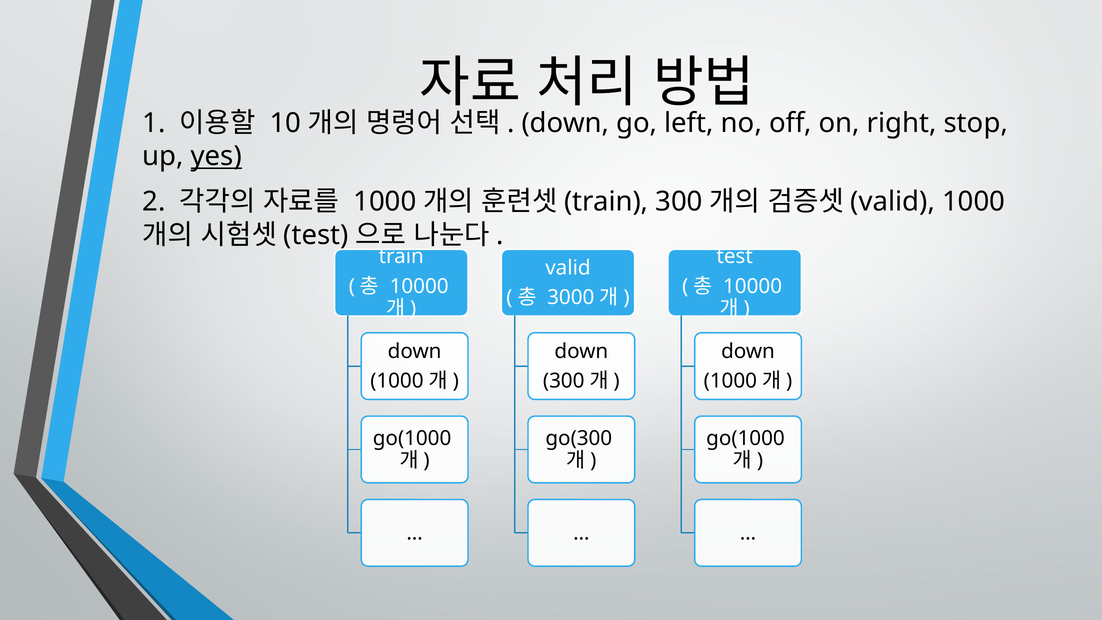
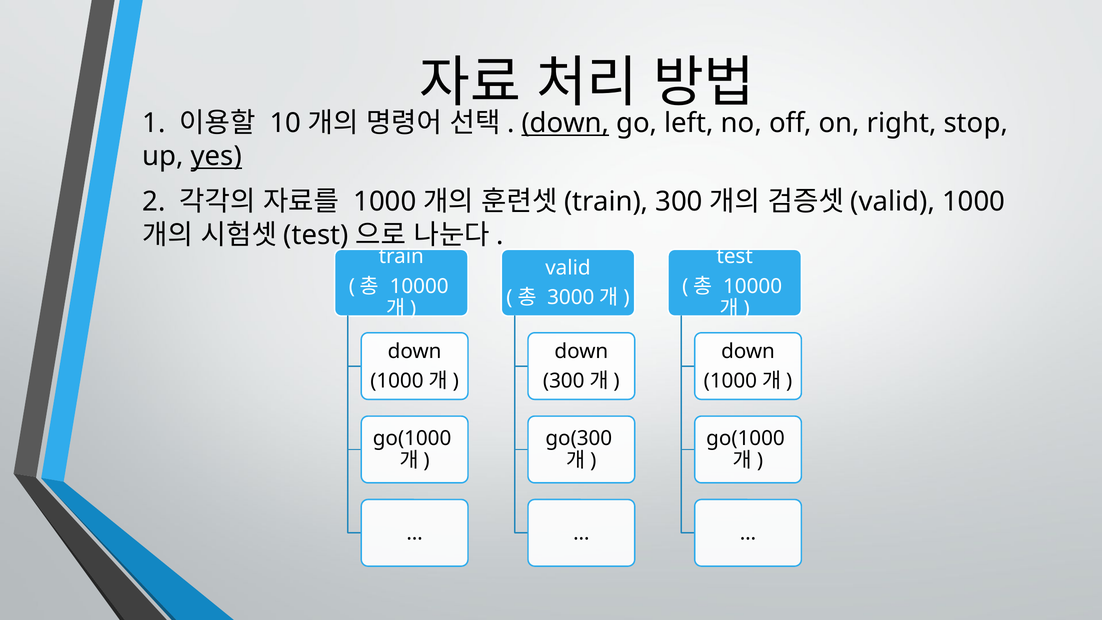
down underline: none -> present (565, 123)
